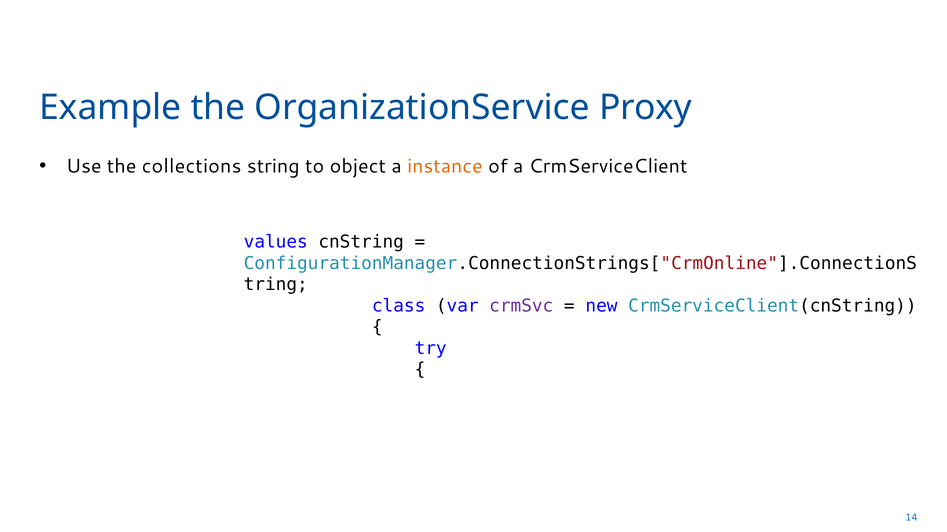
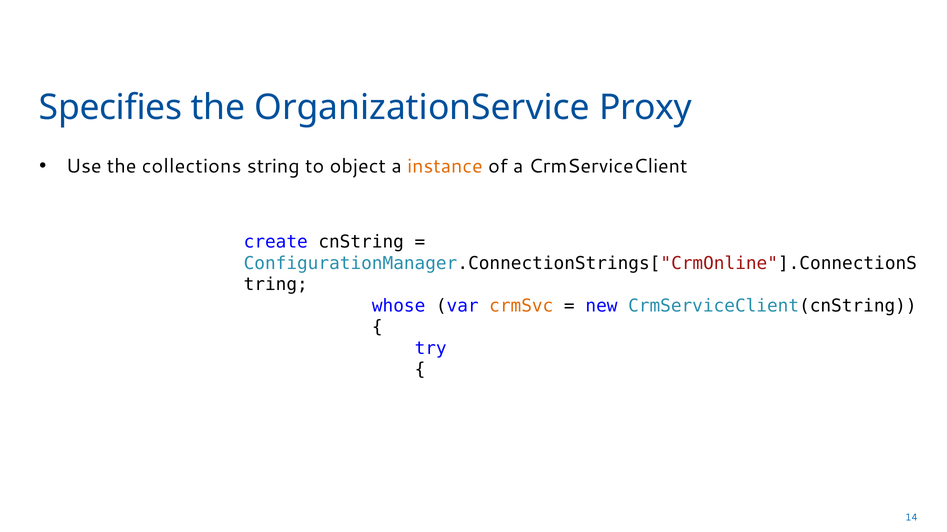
Example: Example -> Specifies (110, 108)
values: values -> create (276, 242)
class: class -> whose (399, 306)
crmSvc colour: purple -> orange (521, 306)
